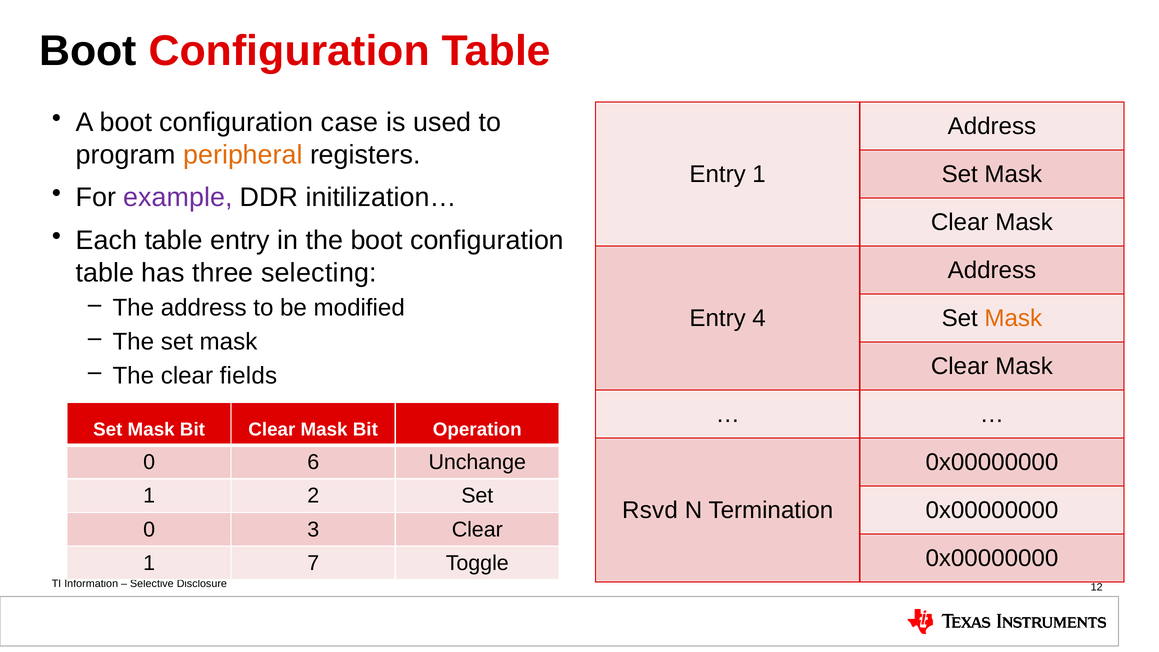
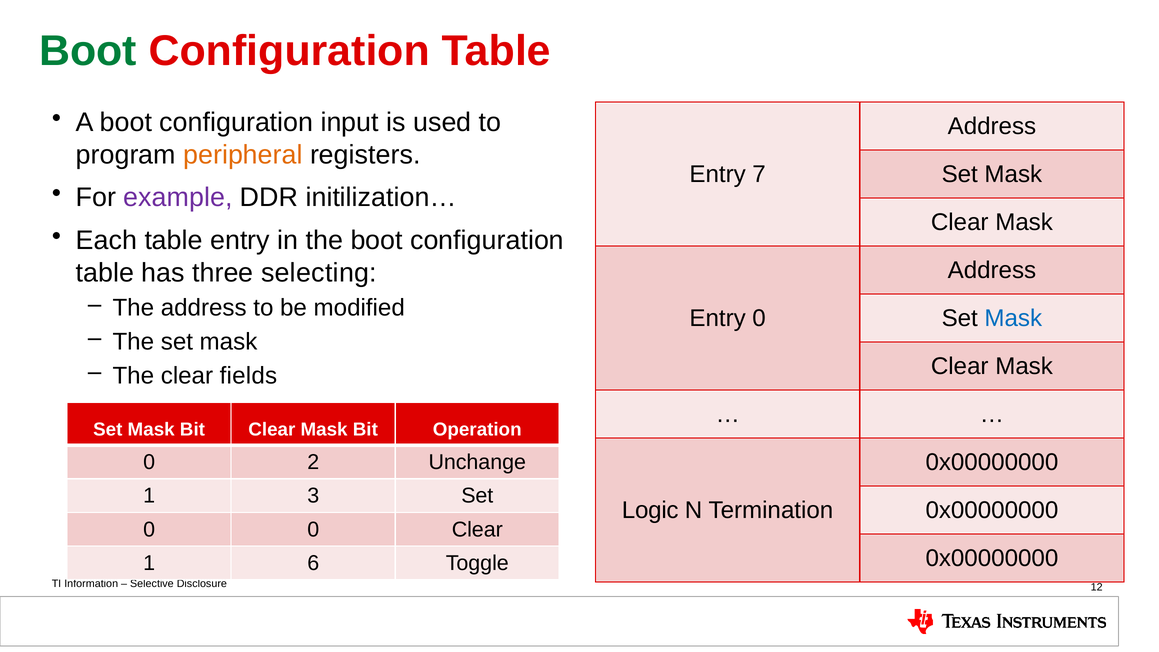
Boot colour: black -> green (88, 51)
case: case -> input (350, 122)
Entry 1: 1 -> 7 (759, 174)
Entry 4: 4 -> 0 (759, 318)
Mask colour: orange -> blue (1013, 318)
6: 6 -> 2 (313, 462)
2: 2 -> 3 (313, 496)
Rsvd: Rsvd -> Logic (650, 510)
0 3: 3 -> 0 (313, 529)
7: 7 -> 6 (313, 563)
